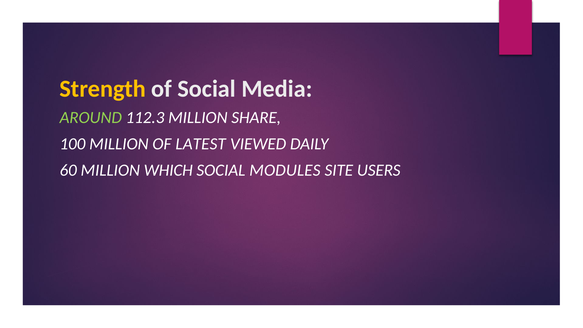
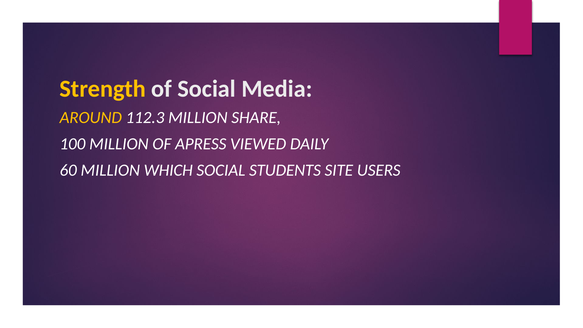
AROUND colour: light green -> yellow (91, 117)
LATEST: LATEST -> APRESS (201, 144)
MODULES: MODULES -> STUDENTS (285, 170)
